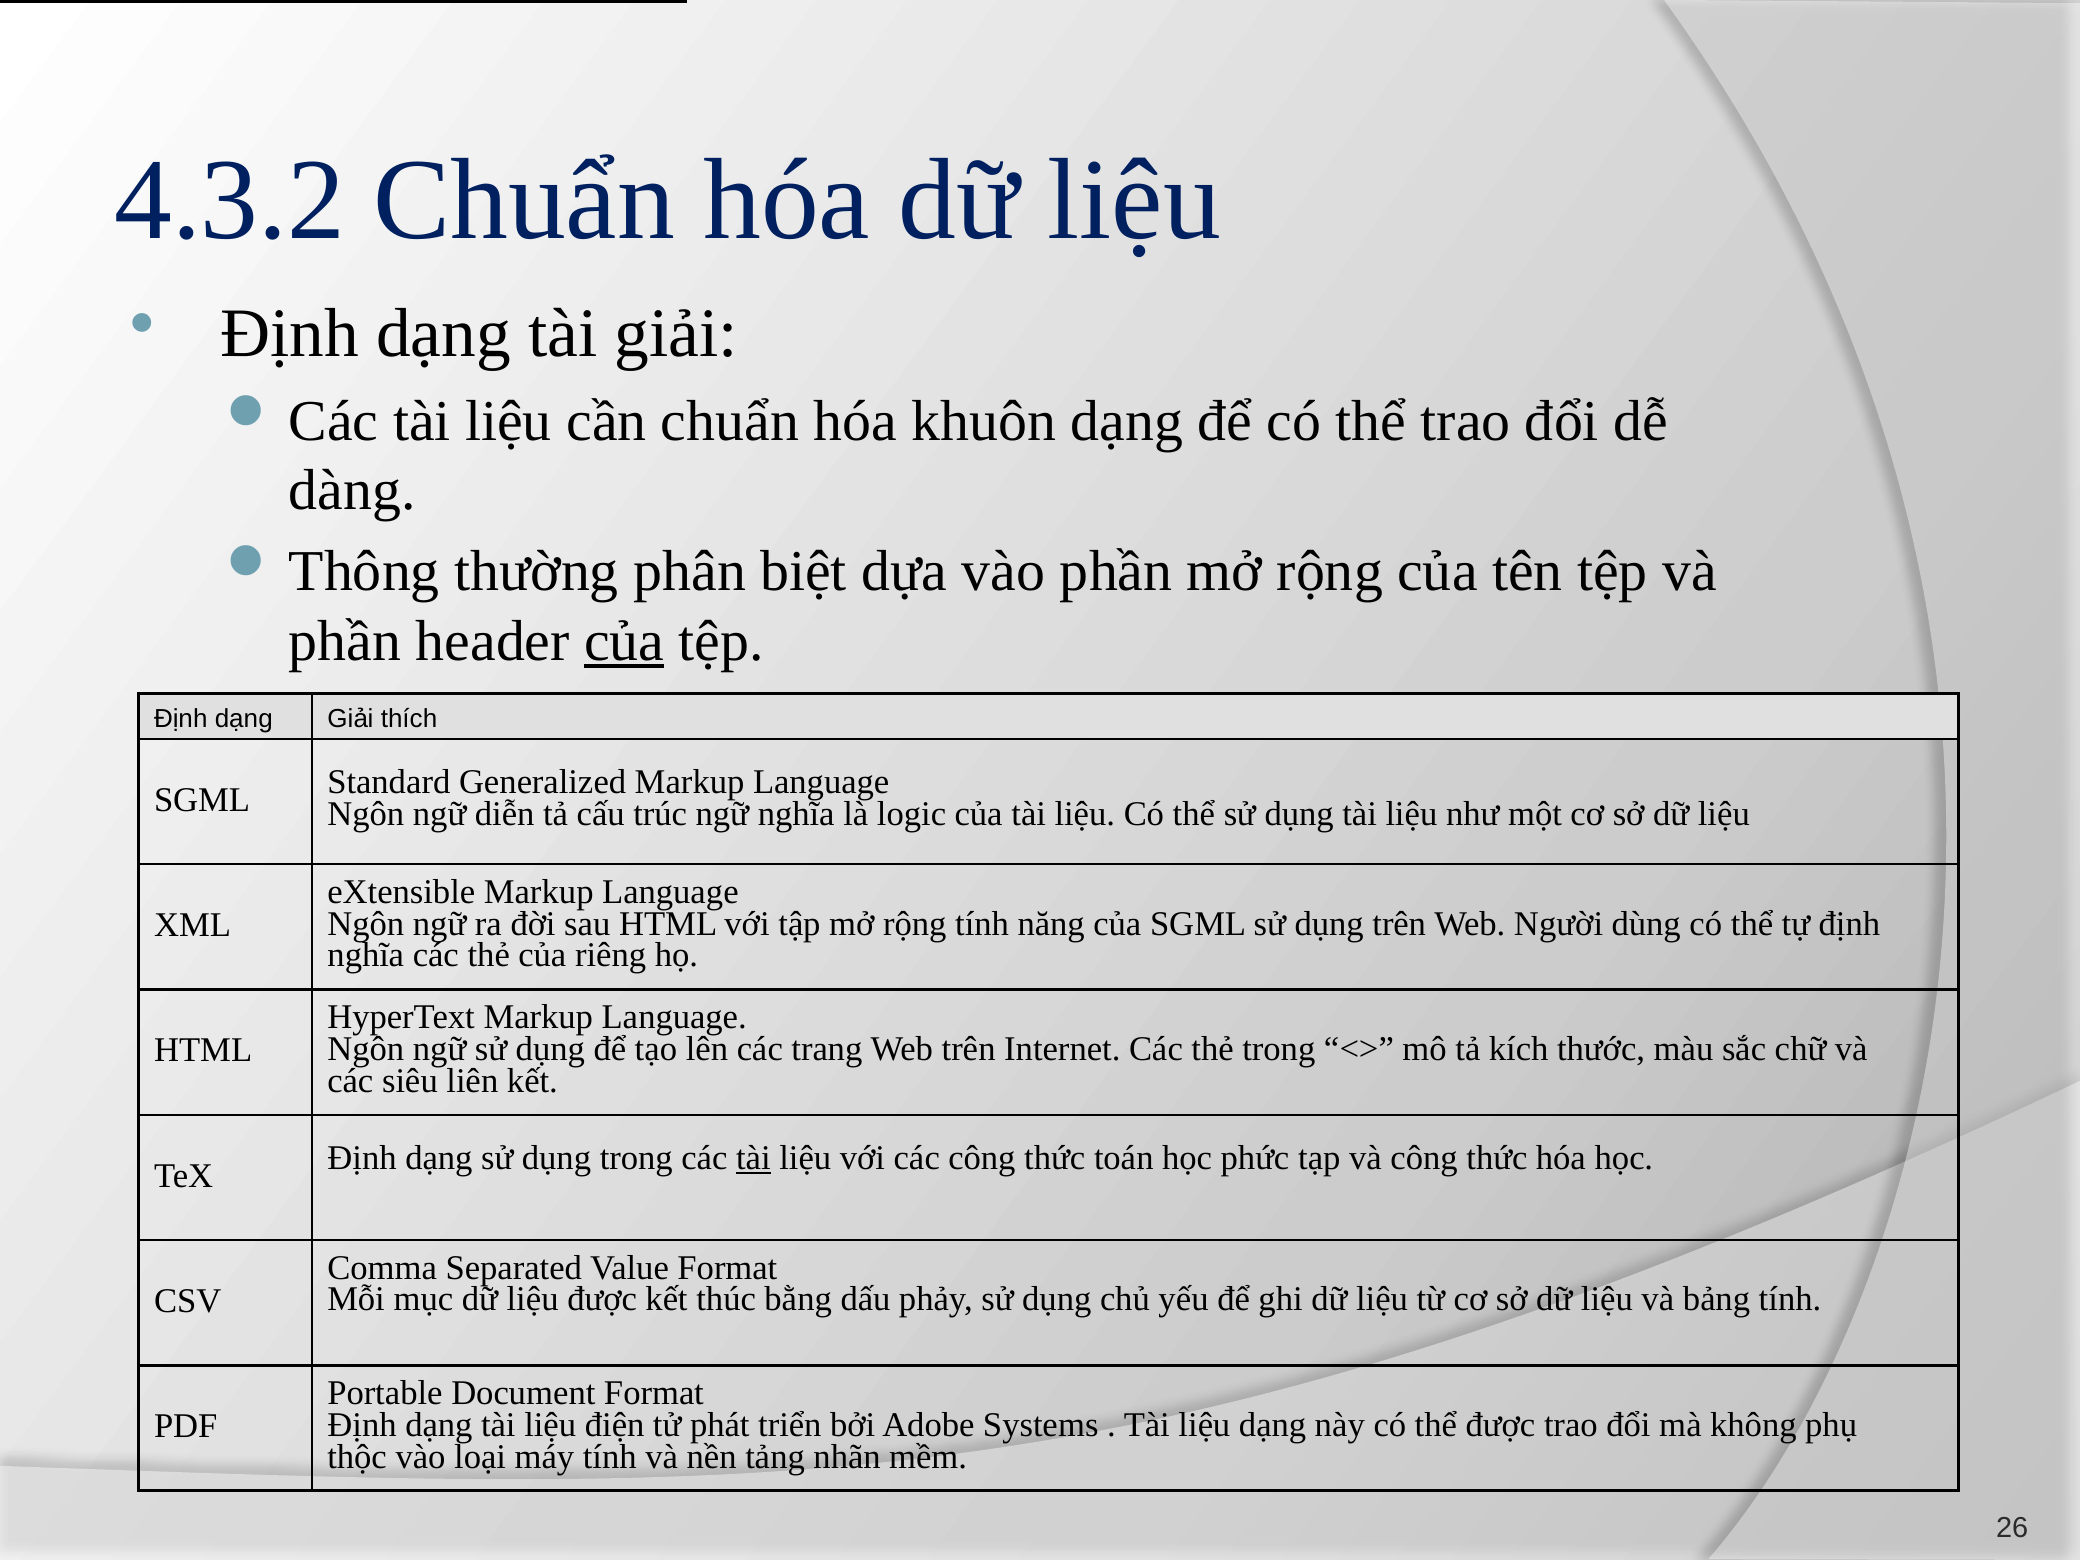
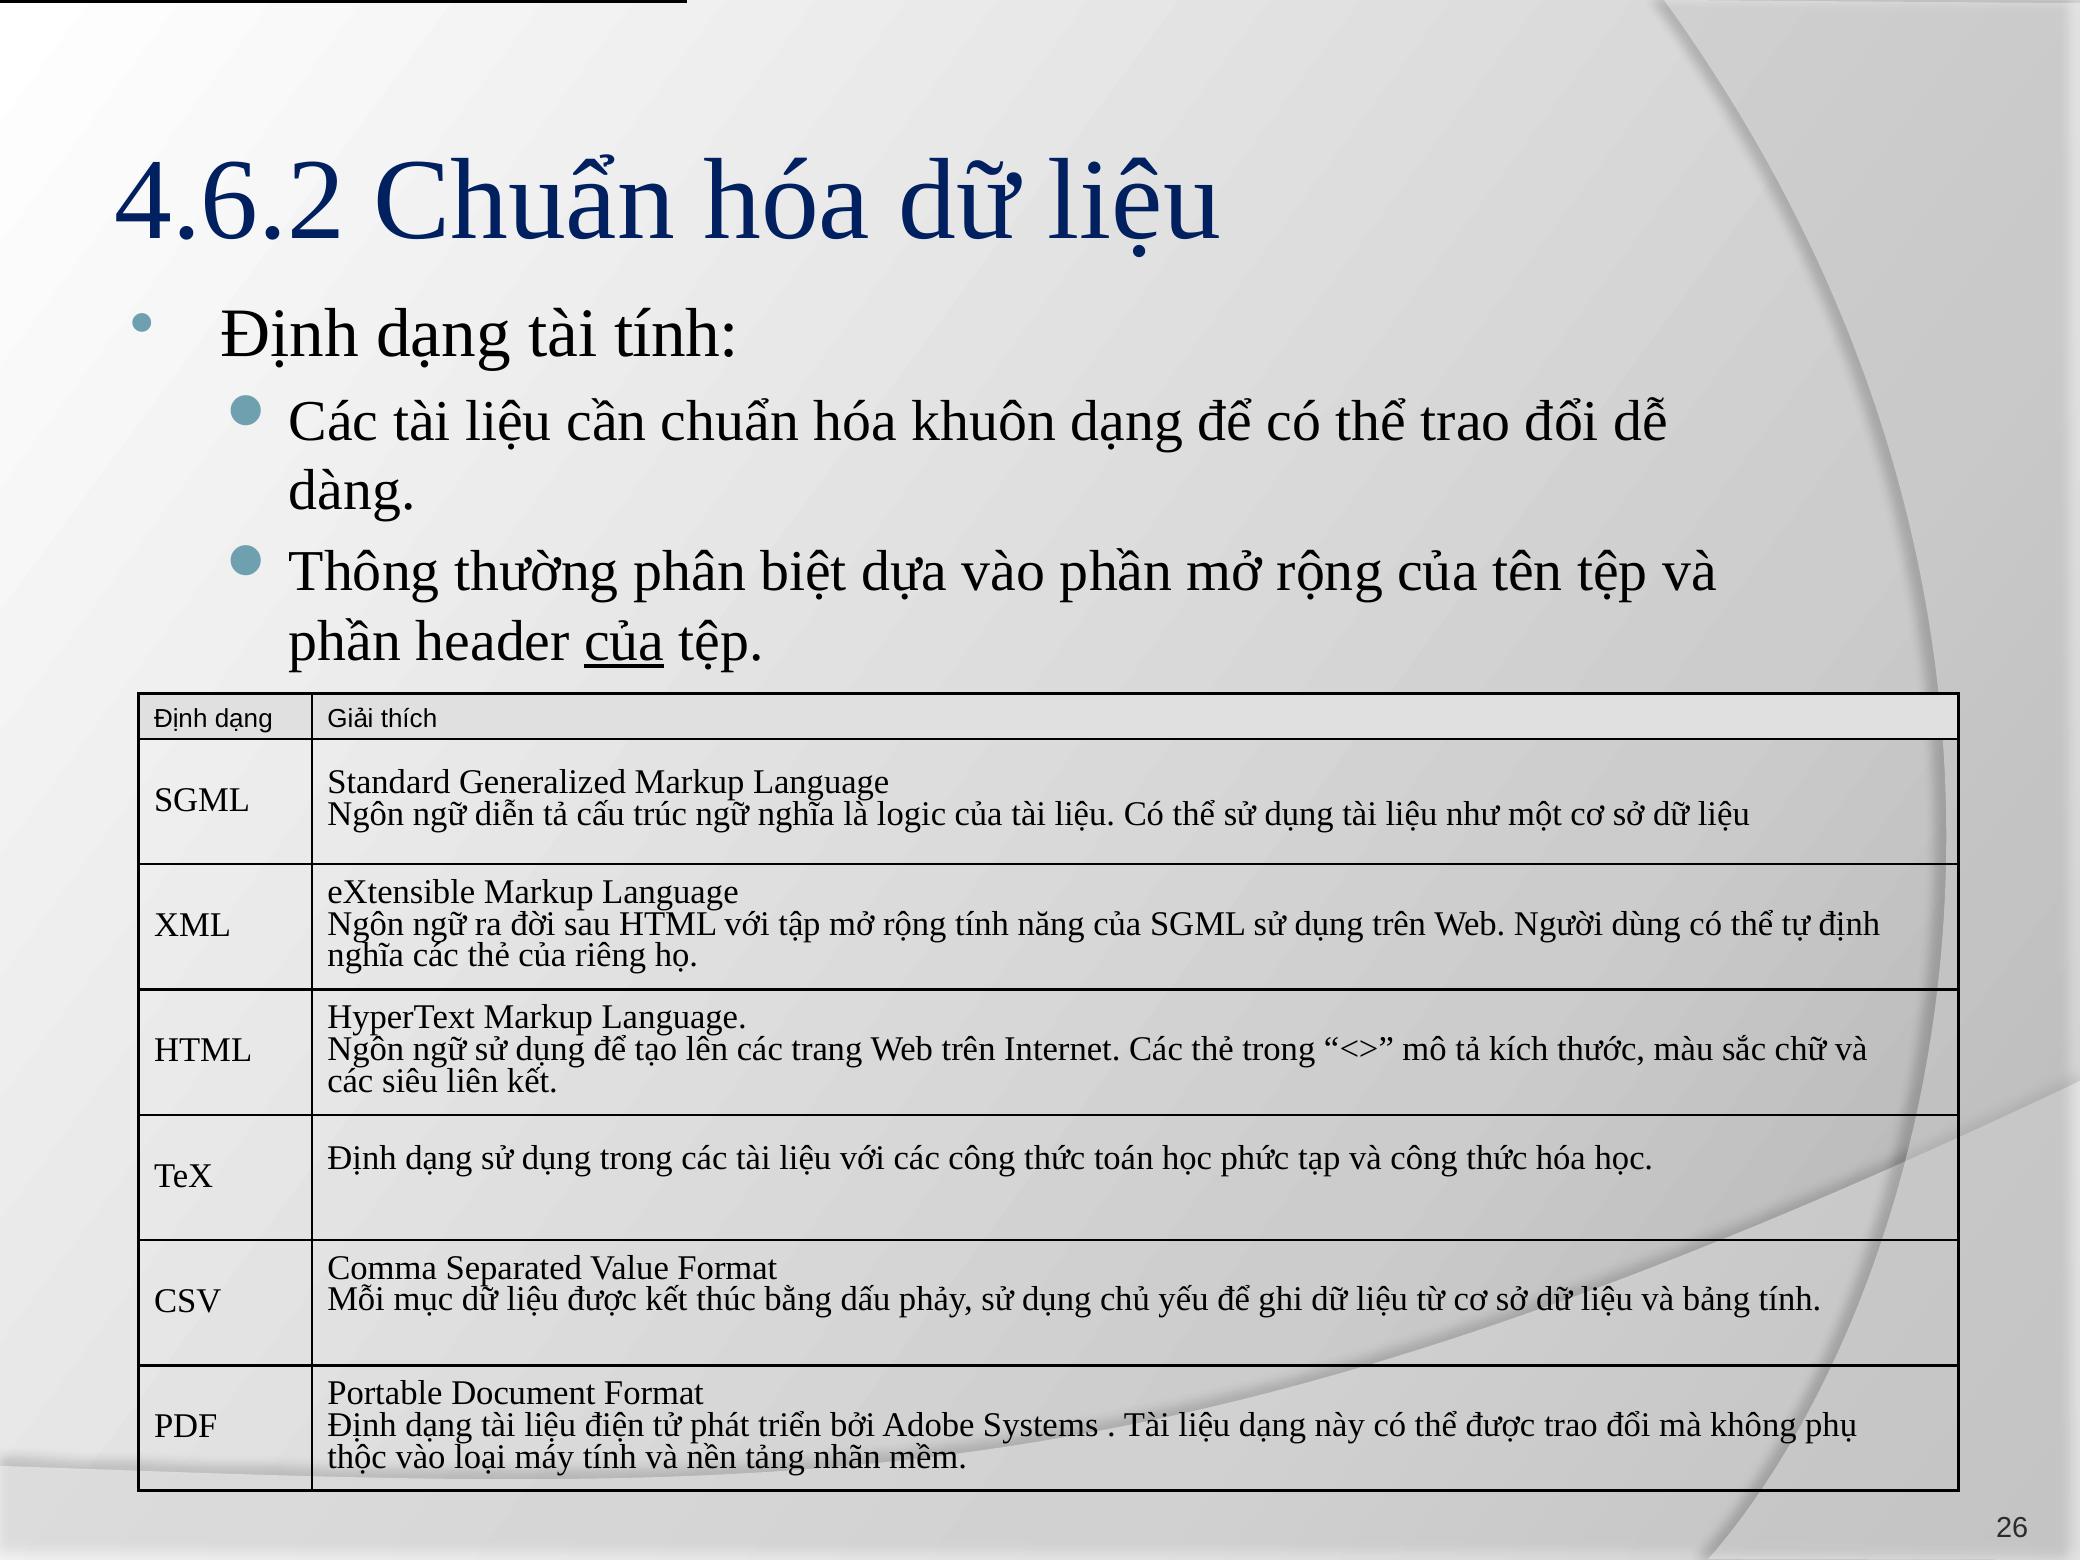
4.3.2: 4.3.2 -> 4.6.2 (230, 200)
tài giải: giải -> tính (676, 334)
tài underline: present -> none (753, 1158)
